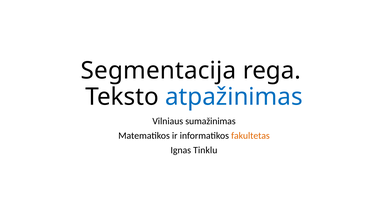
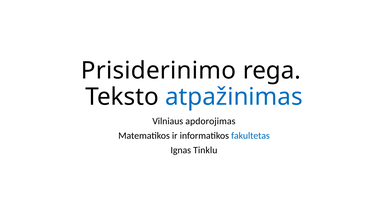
Segmentacija: Segmentacija -> Prisiderinimo (158, 71)
sumažinimas: sumažinimas -> apdorojimas (210, 121)
fakultetas colour: orange -> blue (250, 136)
